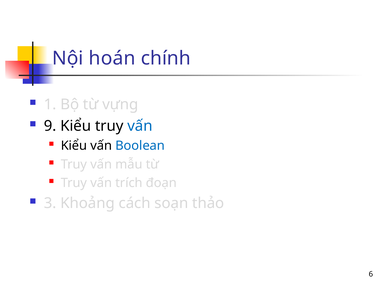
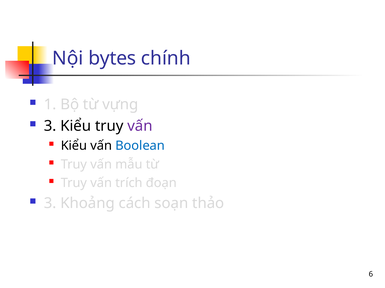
hoán: hoán -> bytes (112, 58)
9: 9 -> 3 (50, 126)
vấn colour: blue -> purple (140, 126)
